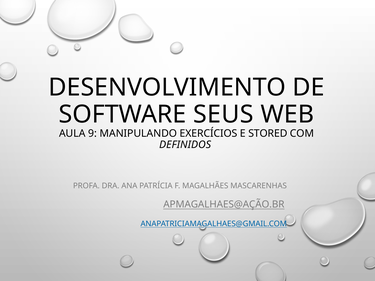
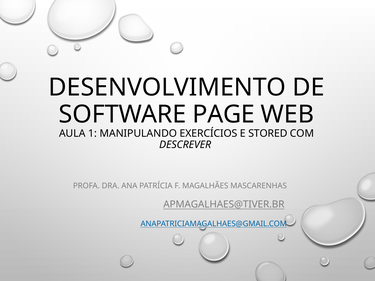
SEUS: SEUS -> PAGE (224, 114)
9: 9 -> 1 (93, 134)
DEFINIDOS: DEFINIDOS -> DESCREVER (185, 145)
APMAGALHAES@AÇÃO.BR: APMAGALHAES@AÇÃO.BR -> APMAGALHAES@TIVER.BR (224, 205)
